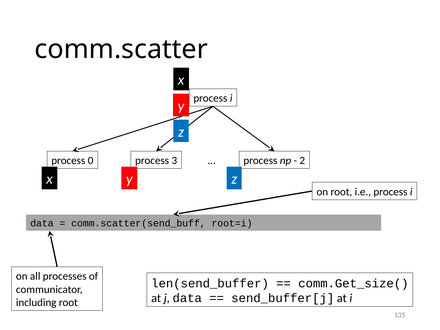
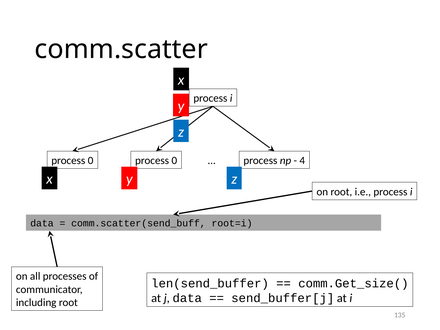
0 process 3: 3 -> 0 (174, 161)
2: 2 -> 4 (302, 161)
